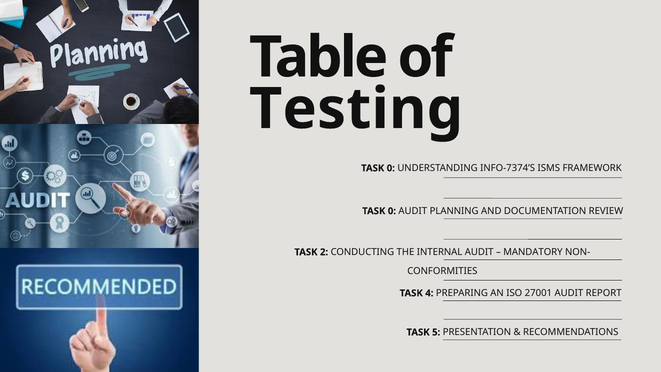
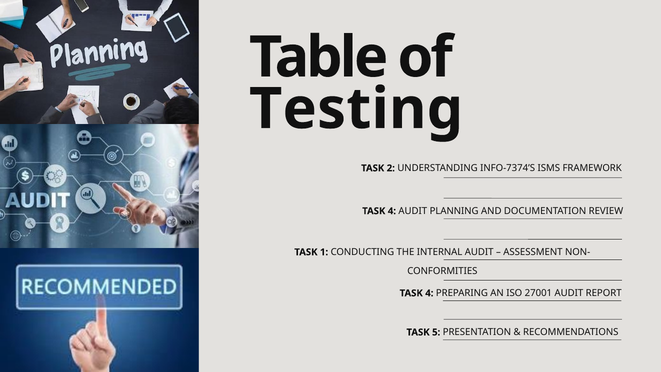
0: 0 -> 2 (391, 168)
0: 0 -> 4 (392, 211)
2: 2 -> 1 (324, 252)
MANDATORY: MANDATORY -> ASSESSMENT (533, 252)
